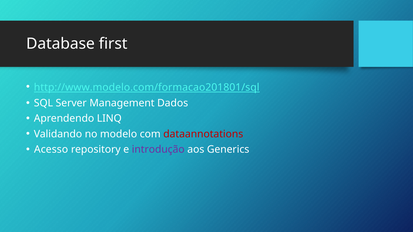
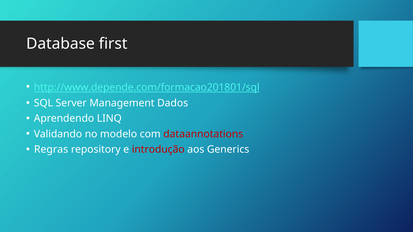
http://www.modelo.com/formacao201801/sql: http://www.modelo.com/formacao201801/sql -> http://www.depende.com/formacao201801/sql (147, 87)
Acesso: Acesso -> Regras (51, 150)
introdução colour: purple -> red (158, 150)
